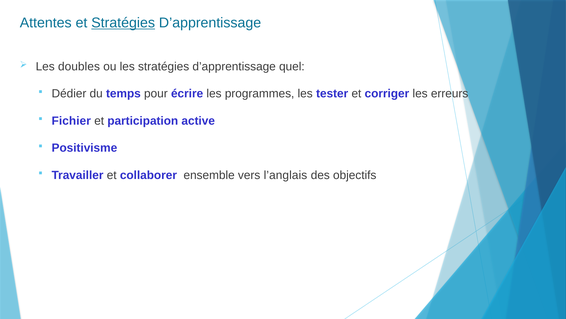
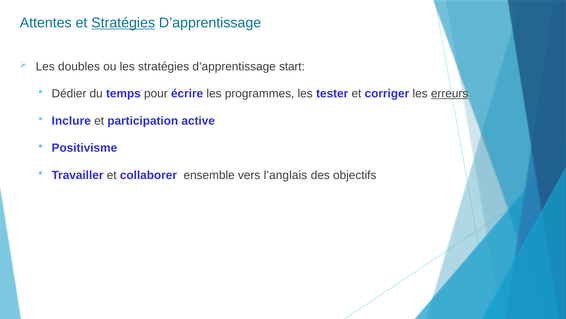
quel: quel -> start (292, 66)
erreurs underline: none -> present (450, 94)
Fichier: Fichier -> Inclure (71, 121)
